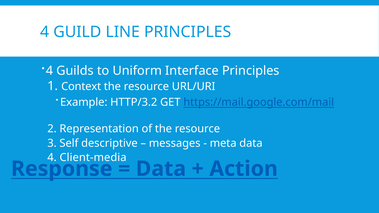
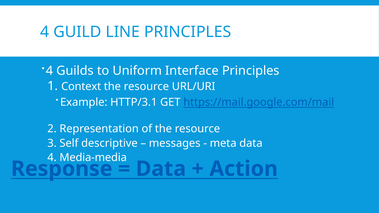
HTTP/3.2: HTTP/3.2 -> HTTP/3.1 (134, 102)
Client-media: Client-media -> Media-media (93, 158)
